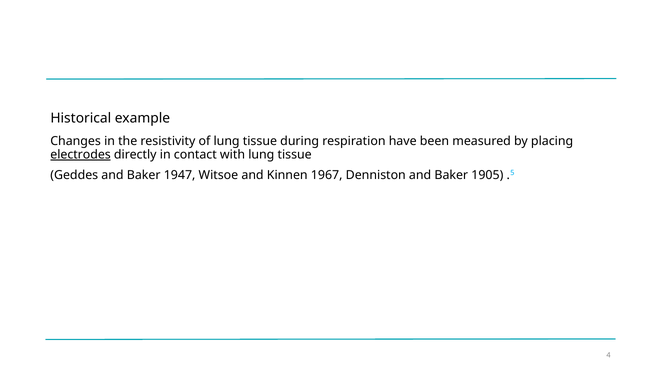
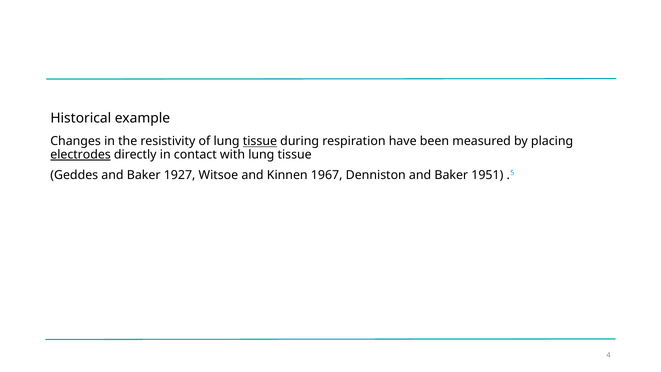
tissue underline: none -> present (260, 141)
1947: 1947 -> 1927 (180, 175)
1905: 1905 -> 1951 (487, 175)
